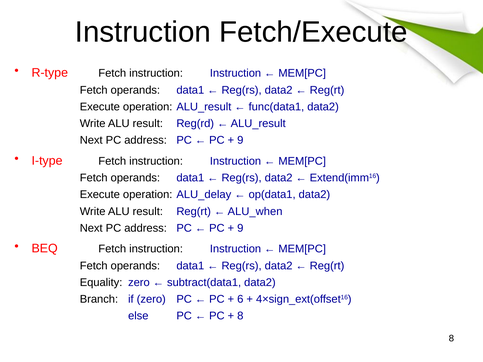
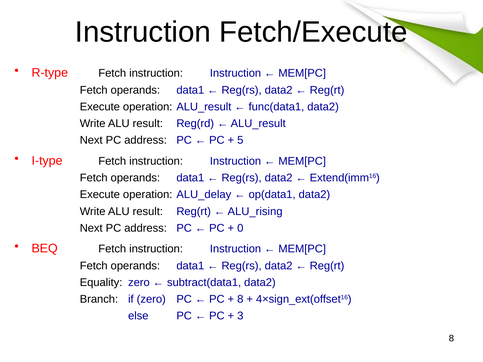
9: 9 -> 5 (240, 140)
ALU_when: ALU_when -> ALU_rising (255, 211)
9: 9 -> 0 (240, 228)
6: 6 -> 8 (240, 299)
8: 8 -> 3 (240, 316)
